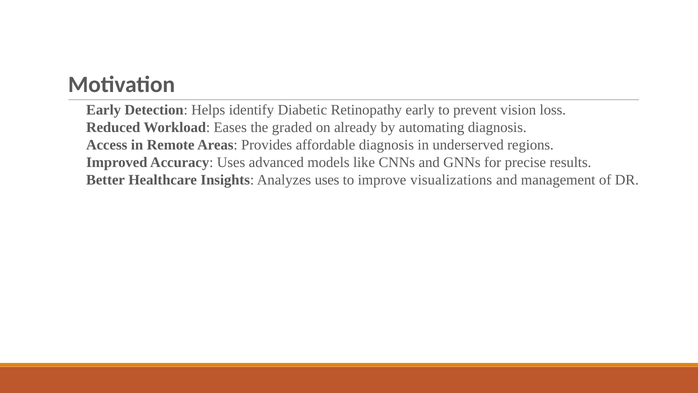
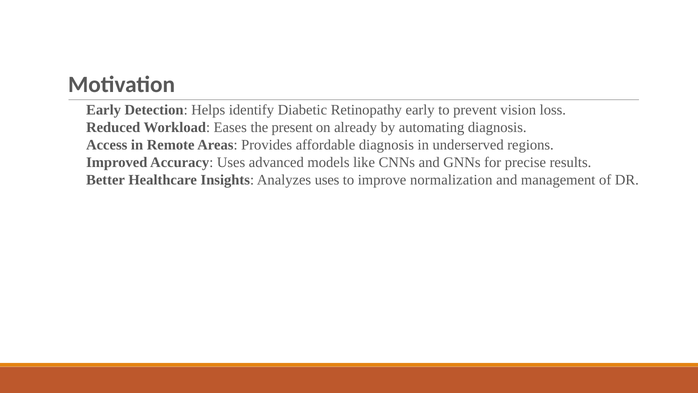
graded: graded -> present (292, 127)
visualizations: visualizations -> normalization (451, 180)
